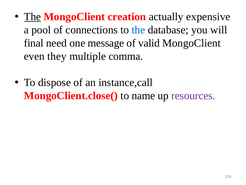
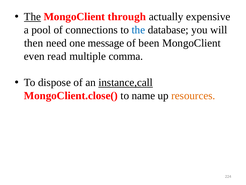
creation: creation -> through (127, 17)
final: final -> then (34, 43)
valid: valid -> been (149, 43)
they: they -> read (57, 56)
instance,call underline: none -> present (126, 82)
resources colour: purple -> orange (193, 95)
